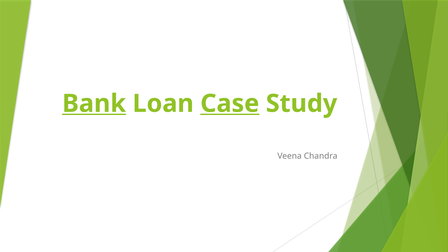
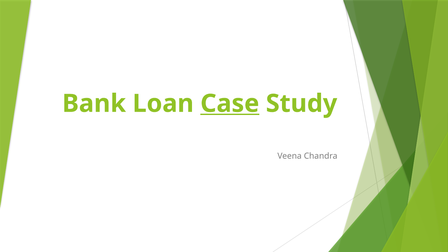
Bank underline: present -> none (94, 104)
